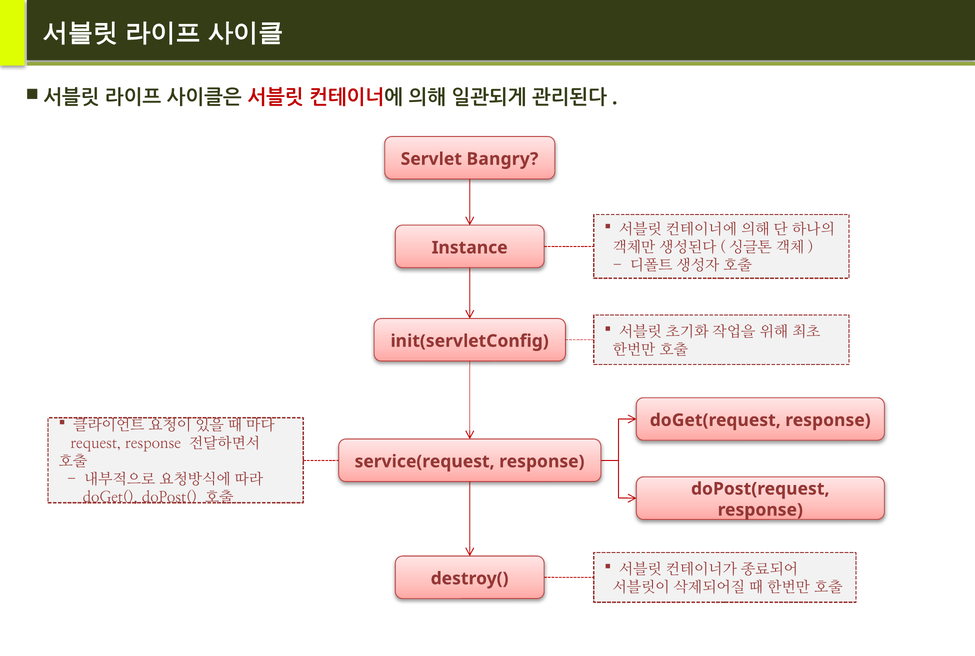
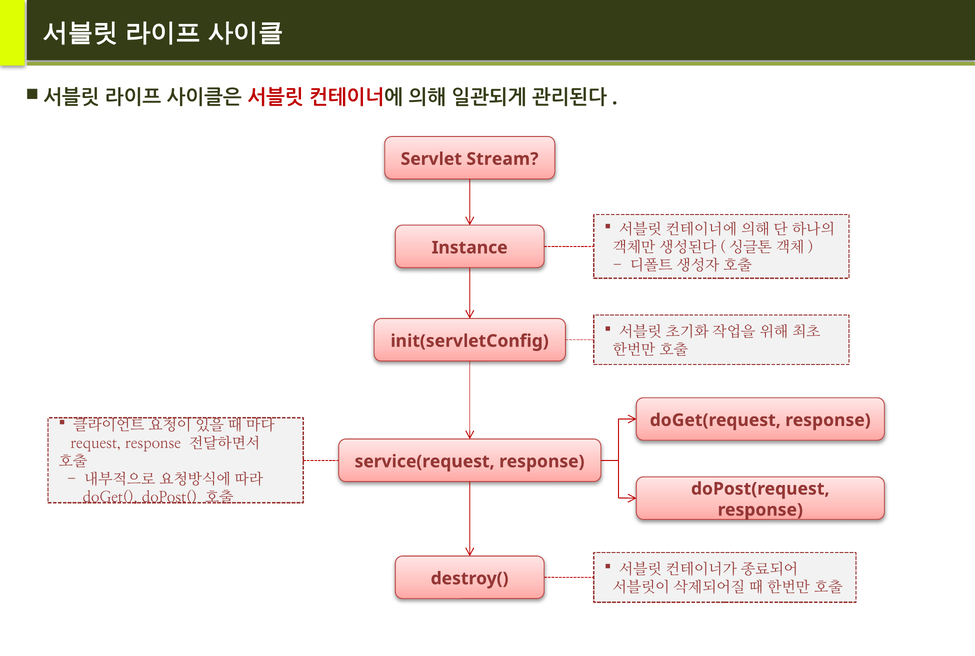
Bangry: Bangry -> Stream (502, 159)
